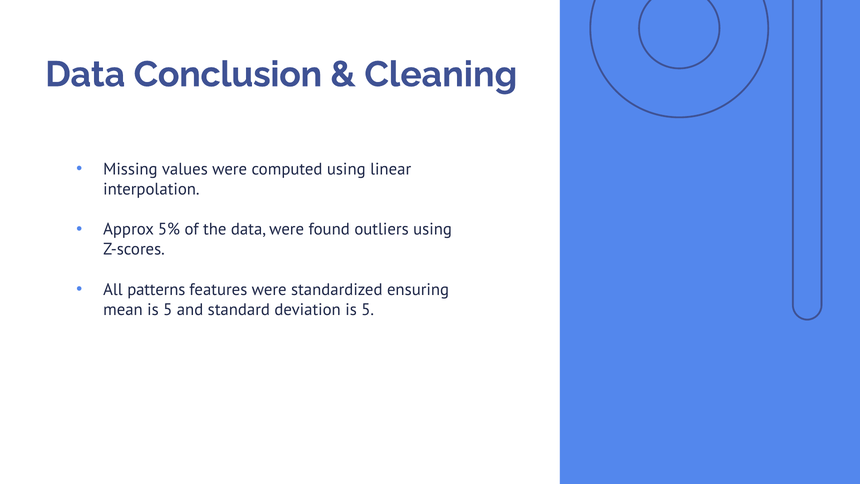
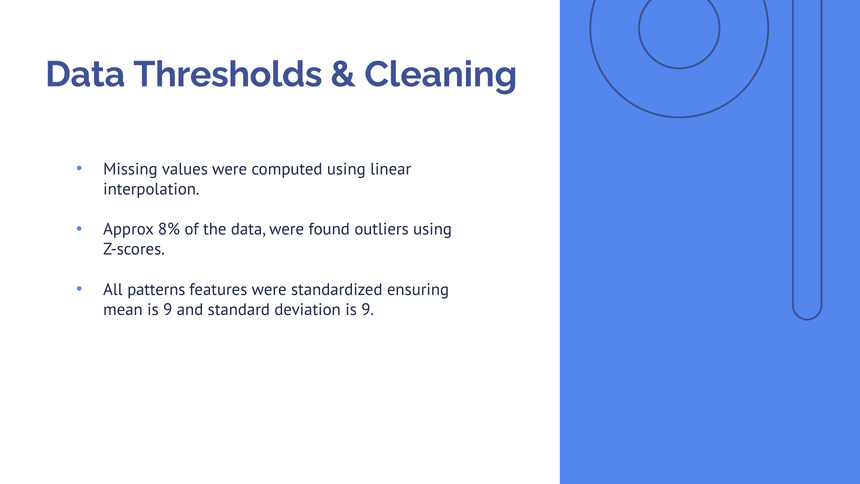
Conclusion: Conclusion -> Thresholds (228, 74)
5%: 5% -> 8% (169, 229)
mean is 5: 5 -> 9 (168, 310)
deviation is 5: 5 -> 9 (368, 310)
